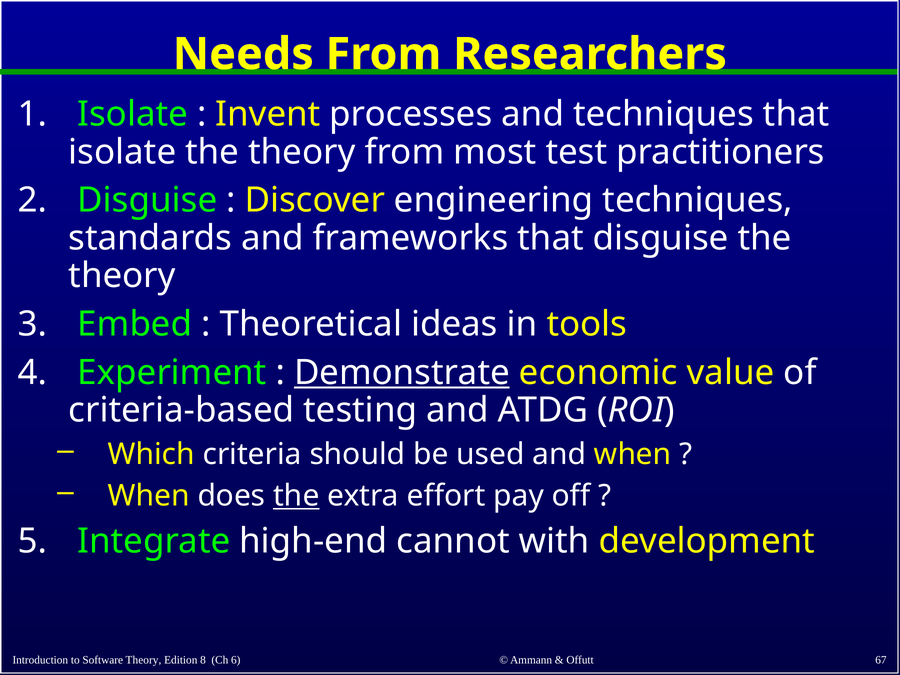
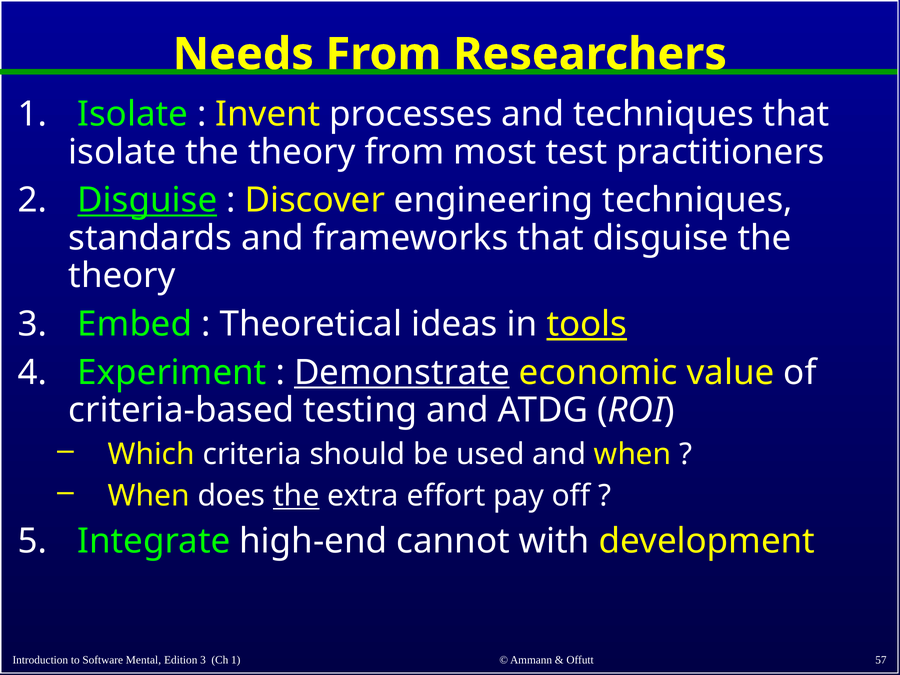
Disguise underline: none -> present (147, 200)
tools underline: none -> present (587, 324)
Software Theory: Theory -> Mental (143, 660)
Edition 8: 8 -> 3 (203, 660)
Ch 6: 6 -> 1 (236, 660)
67: 67 -> 57 (881, 660)
